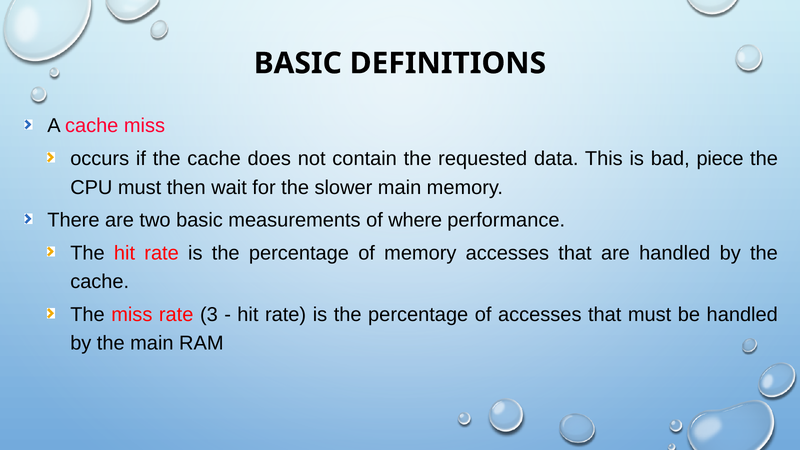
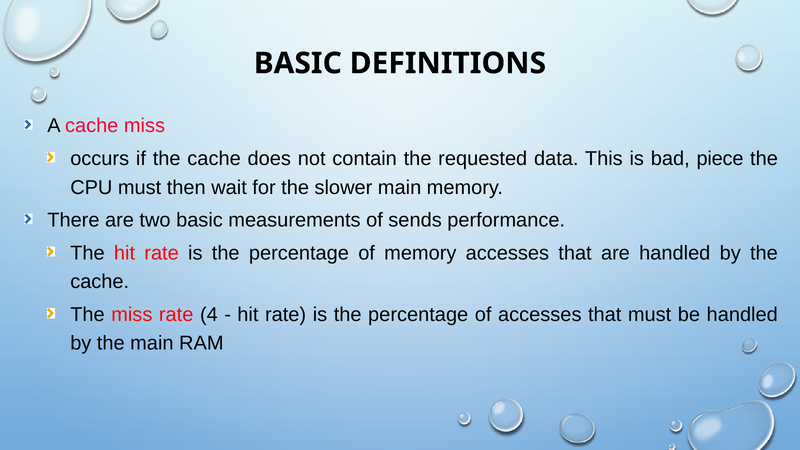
where: where -> sends (415, 220)
3: 3 -> 4 (209, 315)
